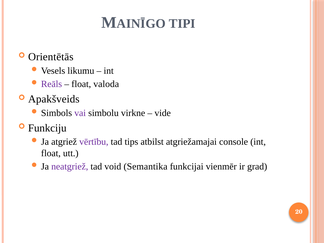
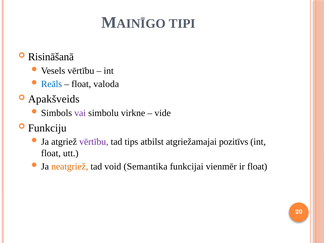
Orientētās: Orientētās -> Risināšanā (51, 57)
Vesels likumu: likumu -> vērtību (81, 71)
Reāls colour: purple -> blue (52, 84)
console: console -> pozitīvs (234, 142)
neatgriež colour: purple -> orange (70, 166)
ir grad: grad -> float (257, 166)
